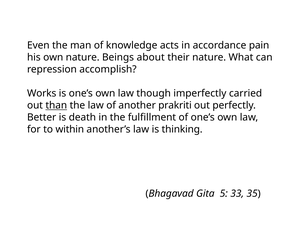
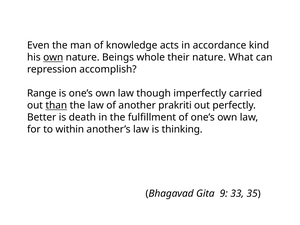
pain: pain -> kind (259, 45)
own underline: none -> present (53, 57)
about: about -> whole (151, 57)
Works: Works -> Range (42, 93)
5: 5 -> 9 (224, 194)
